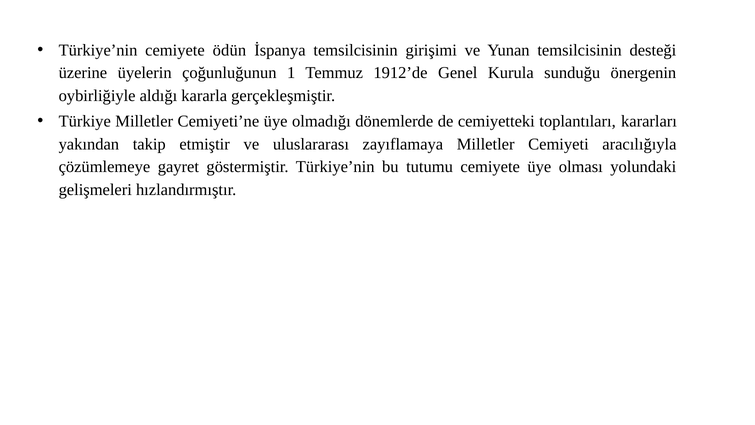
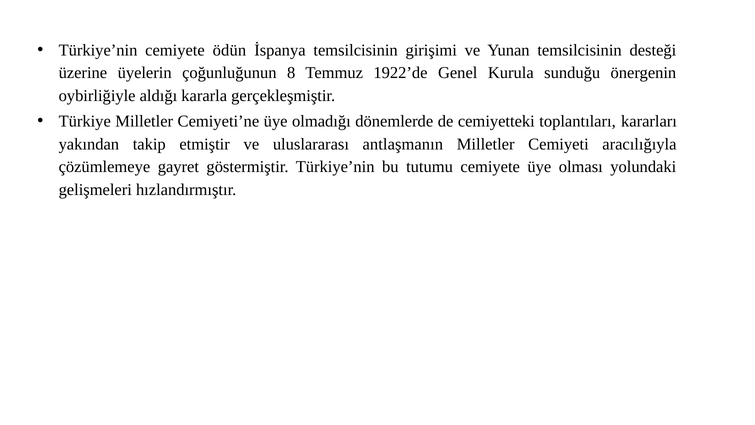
1: 1 -> 8 (291, 73)
1912’de: 1912’de -> 1922’de (401, 73)
zayıflamaya: zayıflamaya -> antlaşmanın (403, 144)
